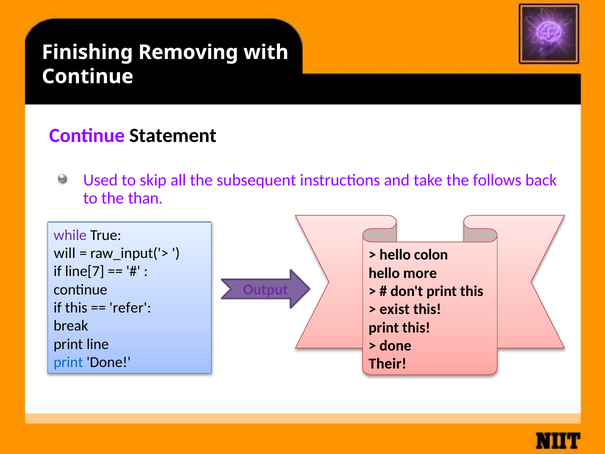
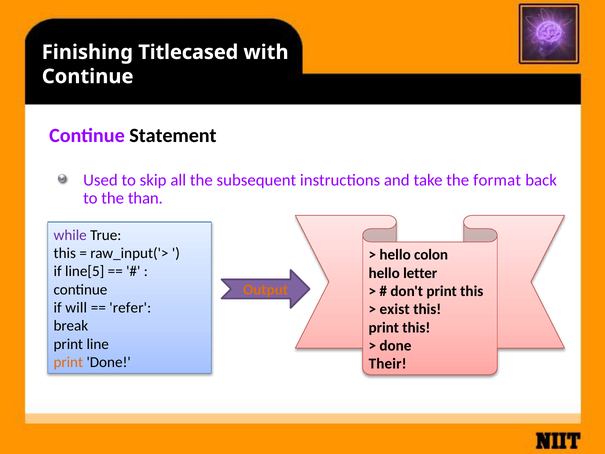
Removing: Removing -> Titlecased (188, 52)
follows: follows -> format (497, 180)
will: will -> this (65, 253)
line[7: line[7 -> line[5 (85, 271)
more: more -> letter (420, 273)
Output colour: purple -> orange (266, 290)
if this: this -> will (76, 308)
print colour: blue -> orange (68, 362)
